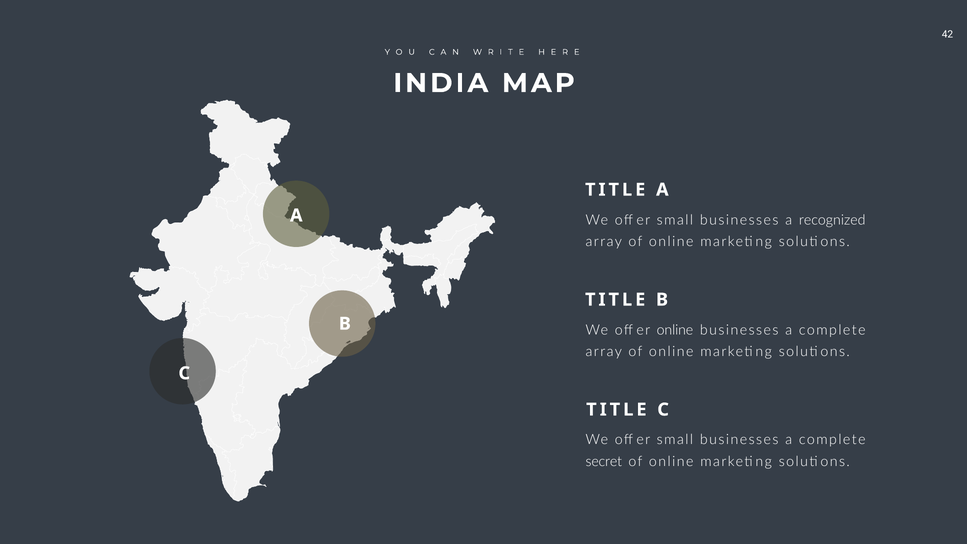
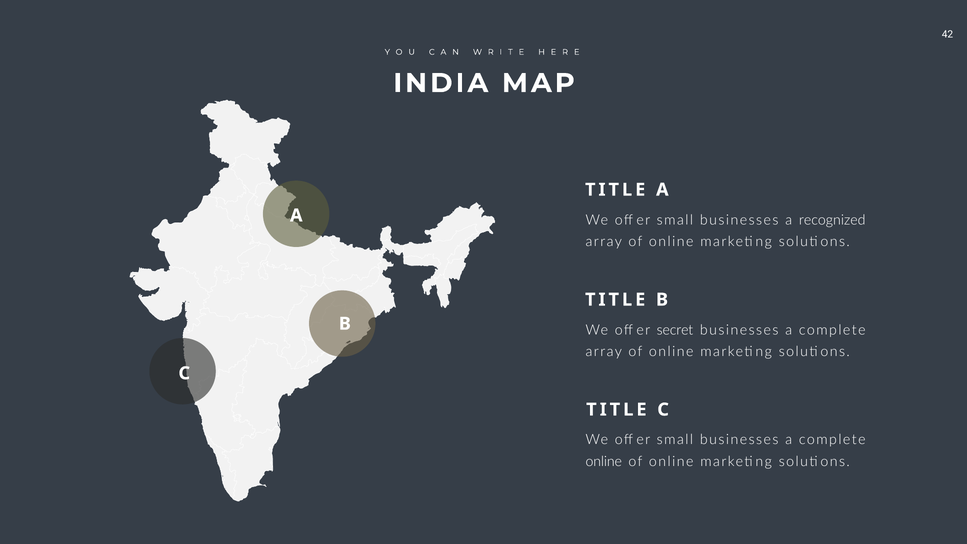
offer online: online -> secret (675, 330)
secret: secret -> online (604, 462)
